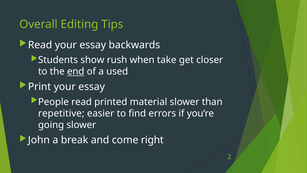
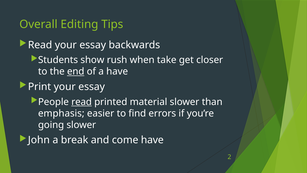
a used: used -> have (117, 71)
read underline: none -> present (82, 102)
repetitive: repetitive -> emphasis (61, 113)
come right: right -> have (152, 140)
